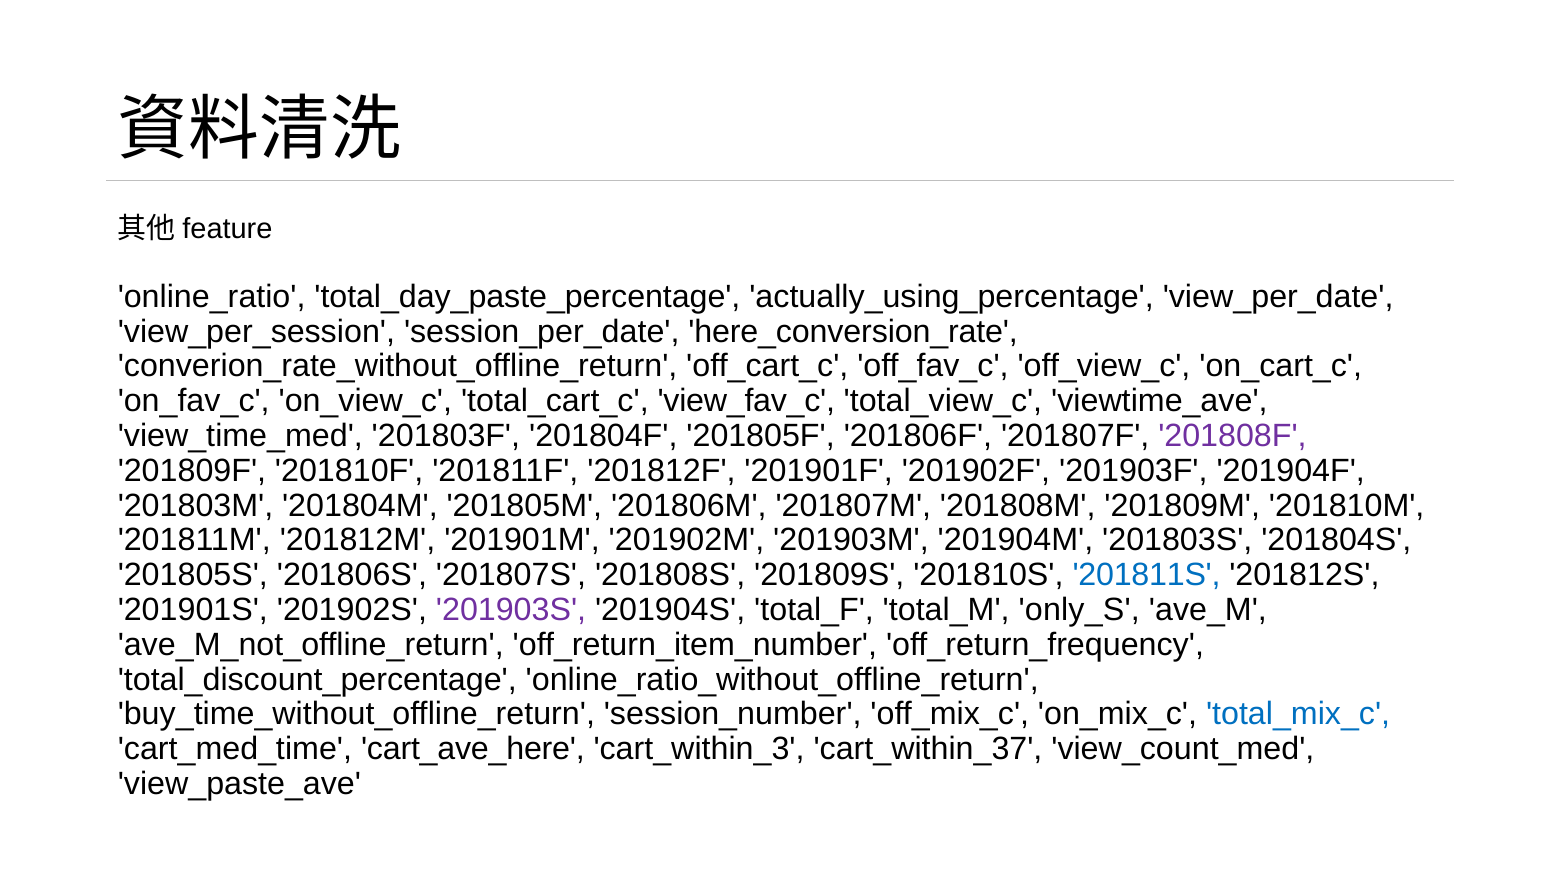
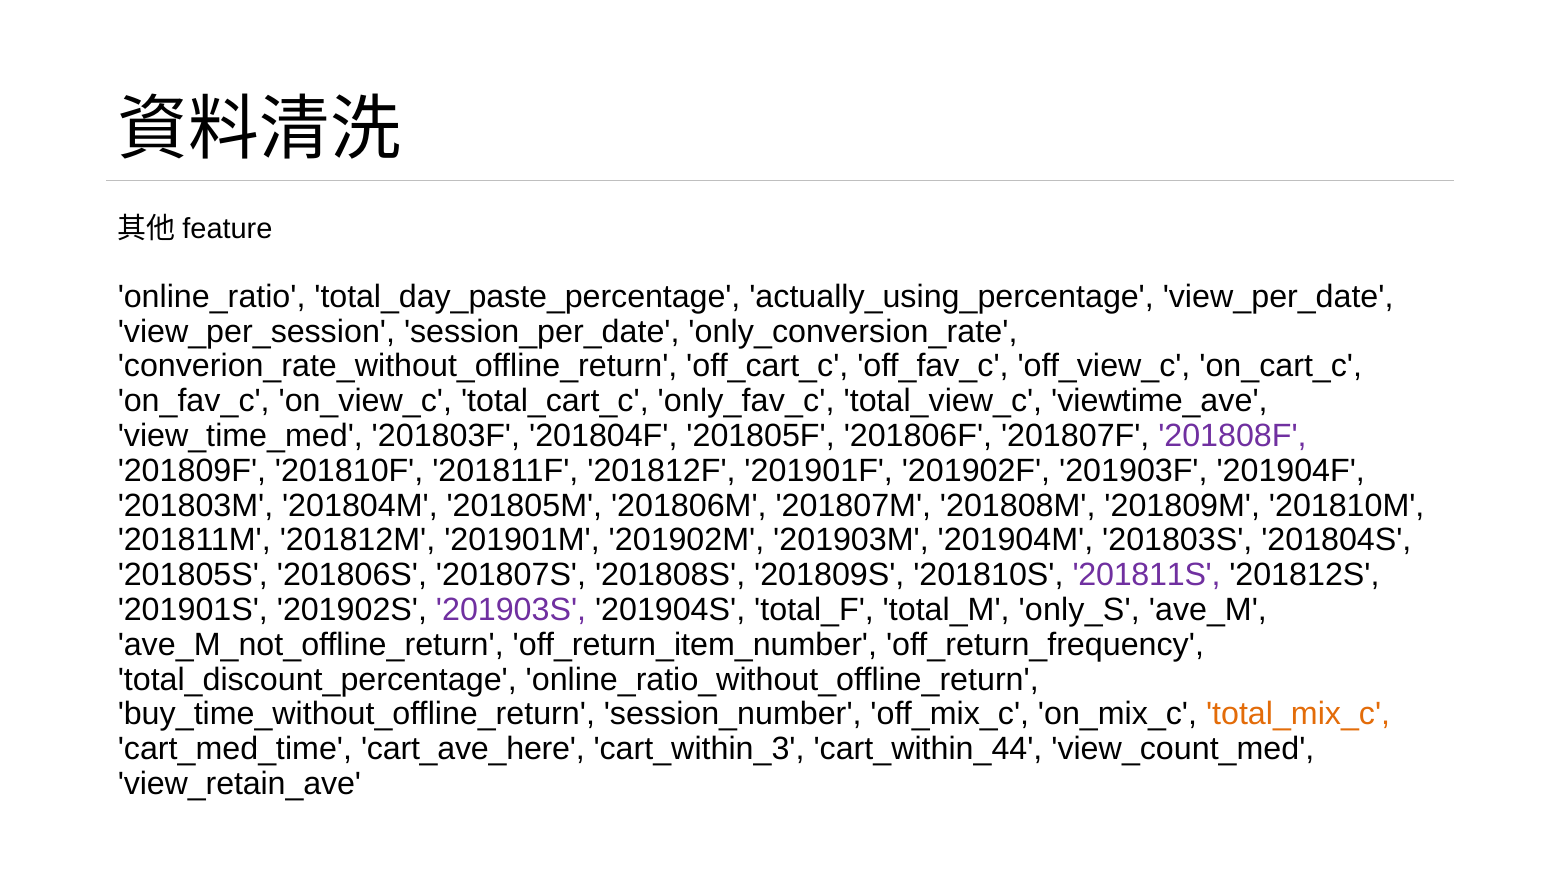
here_conversion_rate: here_conversion_rate -> only_conversion_rate (853, 331)
view_fav_c: view_fav_c -> only_fav_c (746, 401)
201811S colour: blue -> purple (1147, 575)
total_mix_c colour: blue -> orange (1298, 714)
cart_within_37: cart_within_37 -> cart_within_44 (928, 749)
view_paste_ave: view_paste_ave -> view_retain_ave (239, 784)
